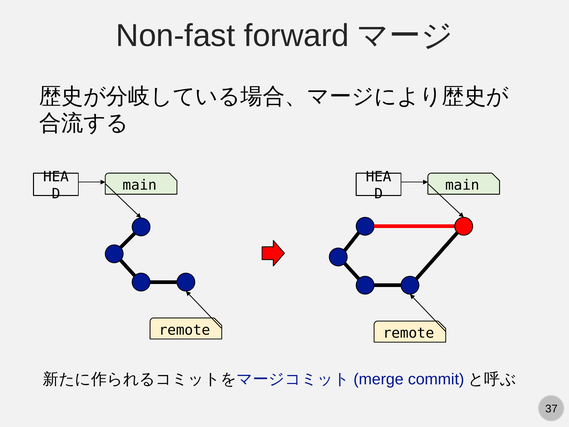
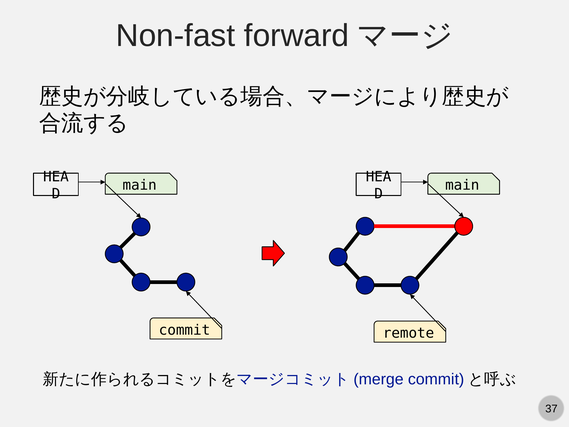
remote: remote -> commit (184, 330)
